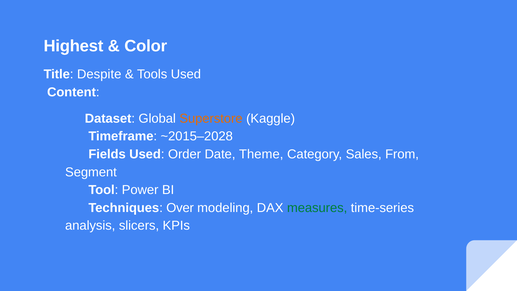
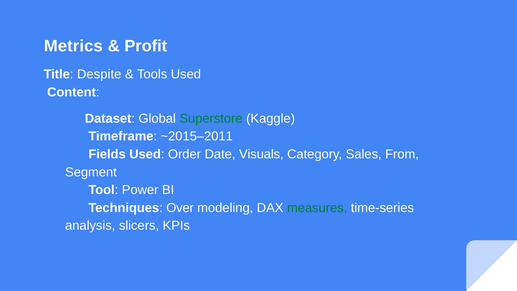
Highest: Highest -> Metrics (73, 46)
Color: Color -> Profit (146, 46)
Superstore colour: orange -> green (211, 118)
~2015–2028: ~2015–2028 -> ~2015–2011 (197, 136)
Theme: Theme -> Visuals (261, 154)
